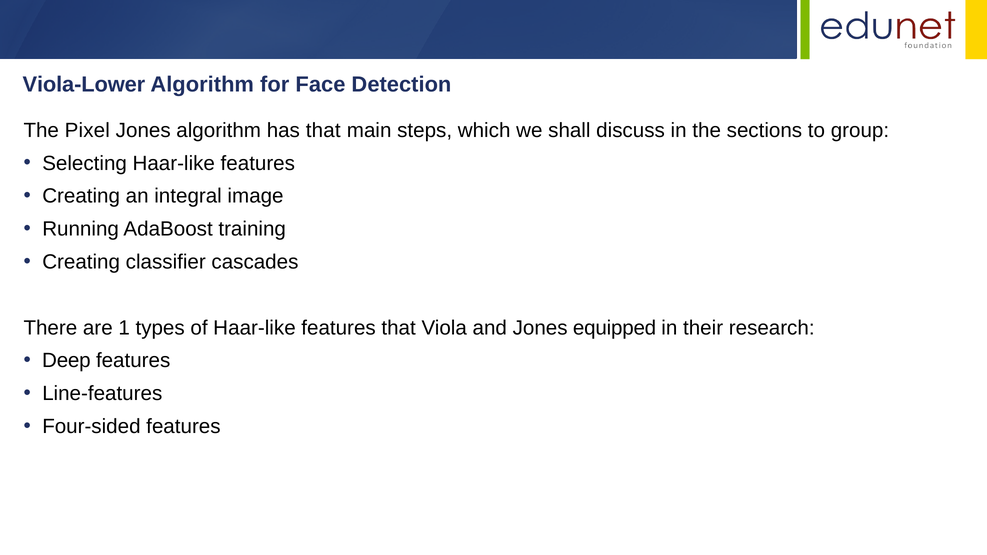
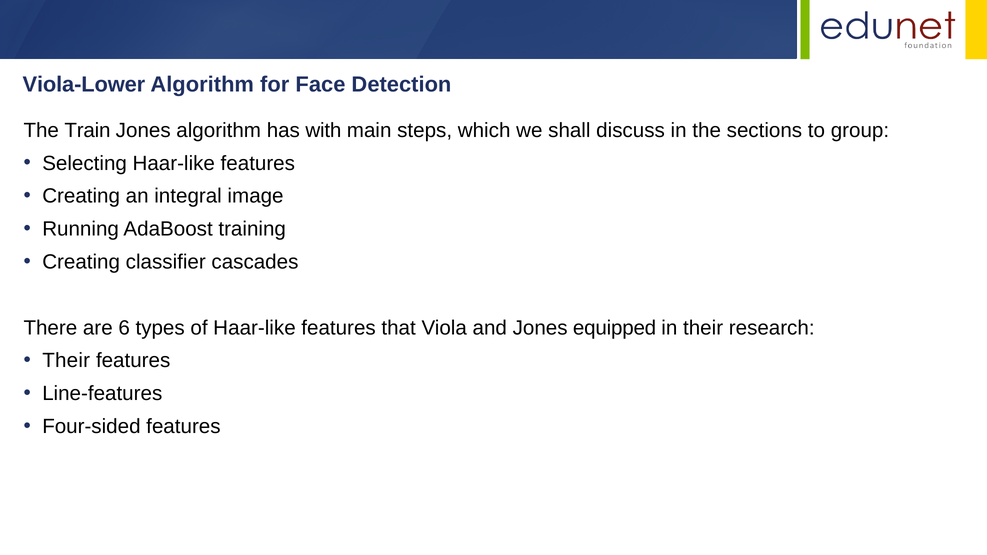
Pixel: Pixel -> Train (87, 130)
has that: that -> with (323, 130)
1: 1 -> 6 (124, 328)
Deep: Deep -> Their (66, 361)
